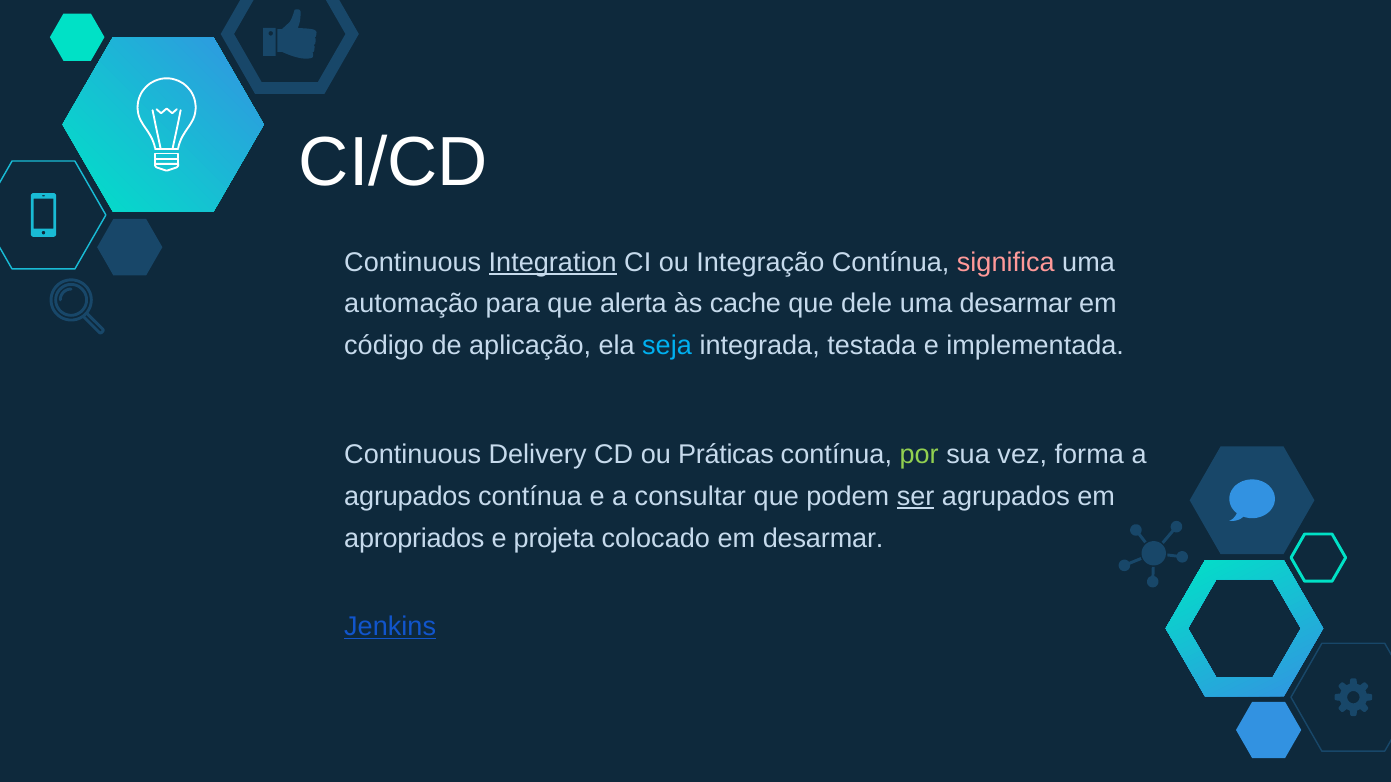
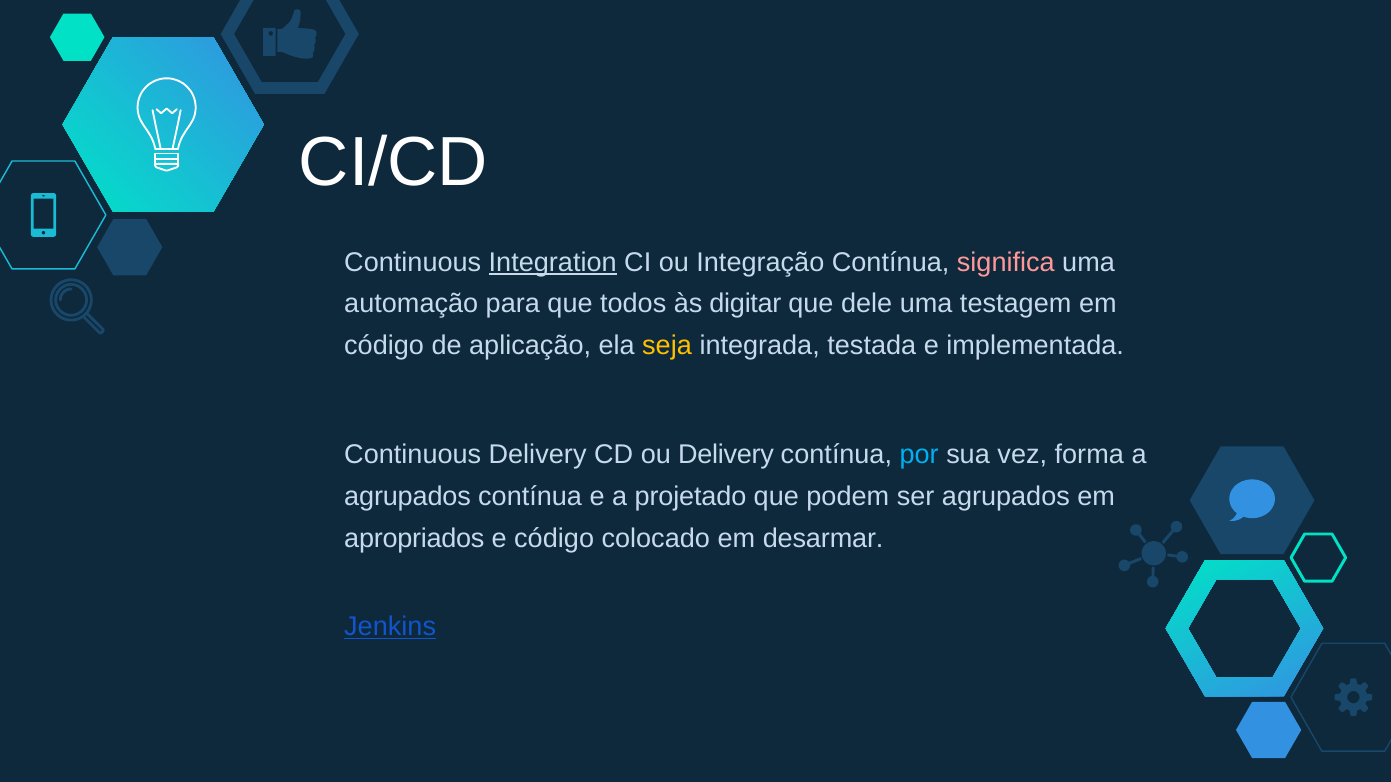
alerta: alerta -> todos (633, 304)
cache: cache -> digitar (745, 304)
uma desarmar: desarmar -> testagem (1016, 304)
seja colour: light blue -> yellow (667, 346)
ou Práticas: Práticas -> Delivery (726, 455)
por colour: light green -> light blue (919, 455)
consultar: consultar -> projetado (691, 497)
ser underline: present -> none (916, 497)
e projeta: projeta -> código (554, 539)
